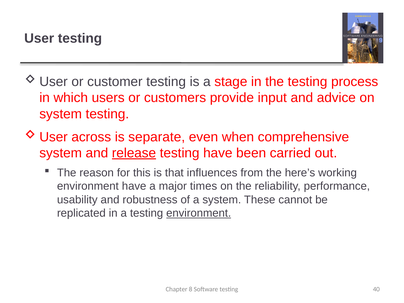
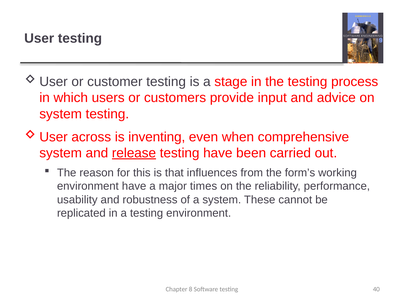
separate: separate -> inventing (157, 137)
here’s: here’s -> form’s (300, 173)
environment underline: present -> none (199, 213)
